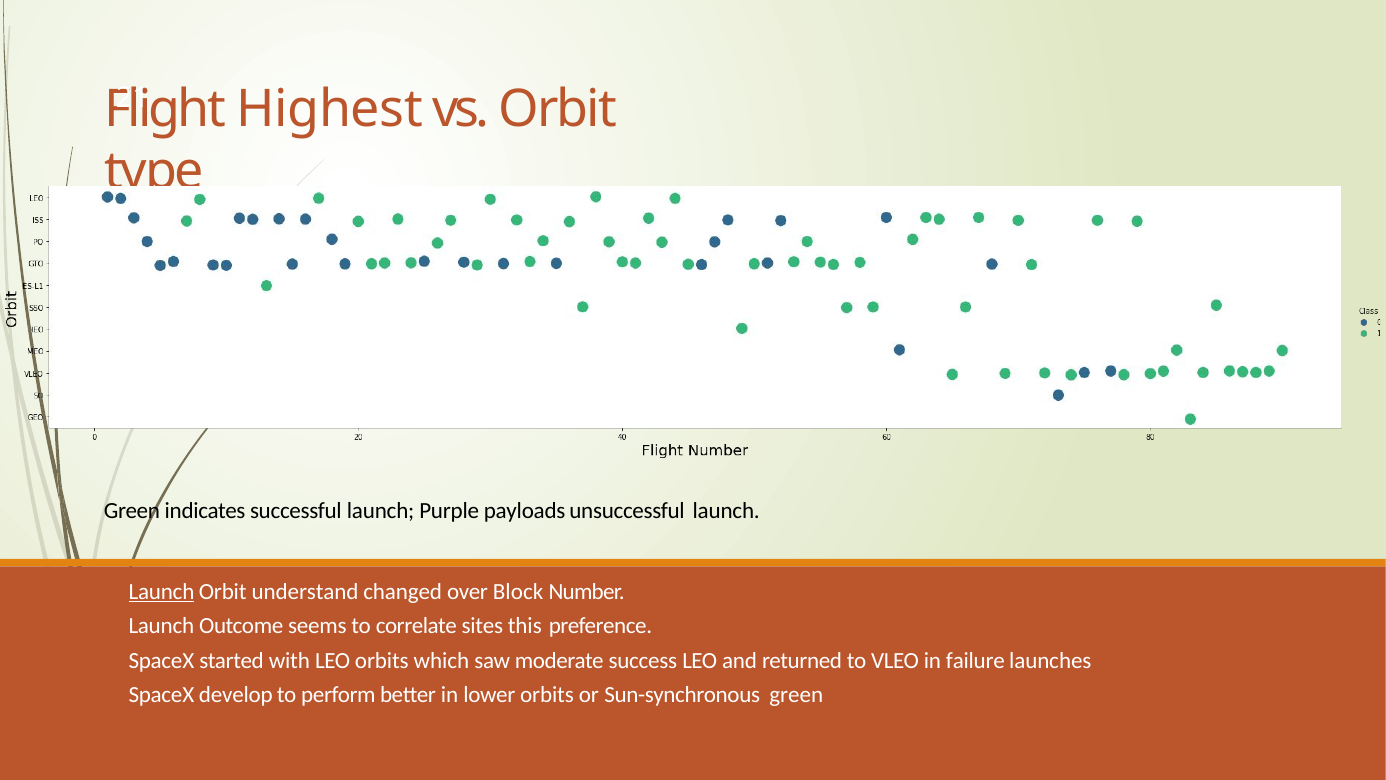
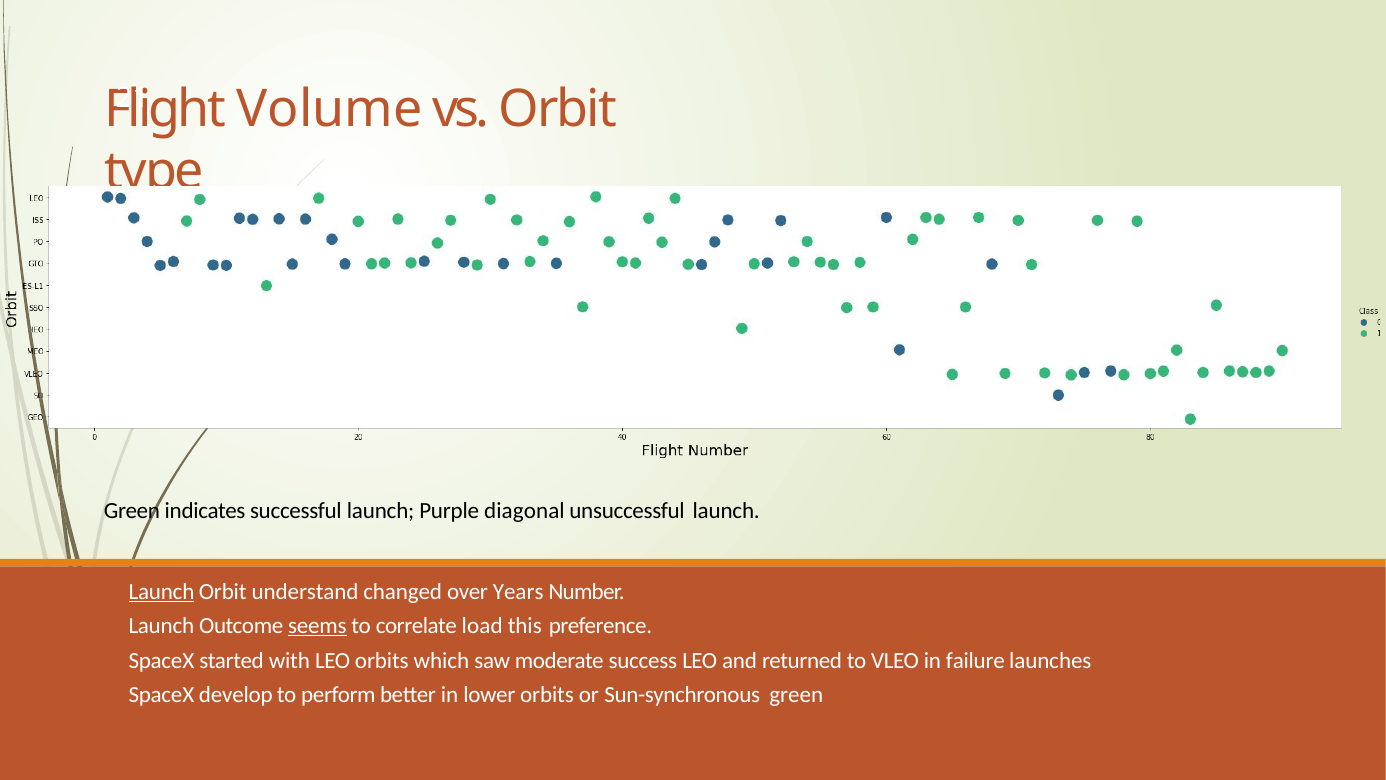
Highest: Highest -> Volume (330, 109)
payloads: payloads -> diagonal (524, 511)
Block: Block -> Years (518, 592)
seems underline: none -> present (317, 625)
sites: sites -> load (482, 625)
